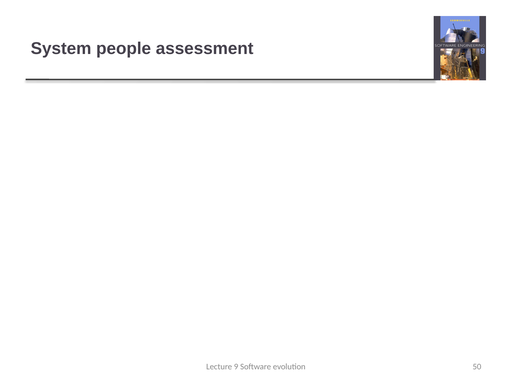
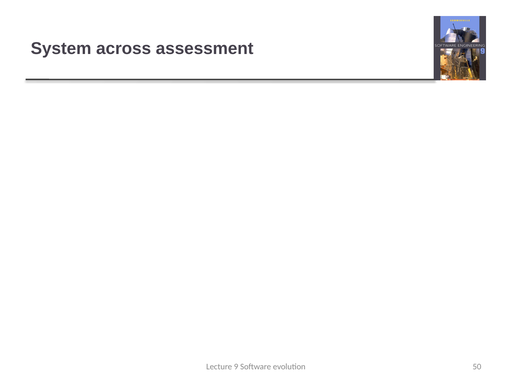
people: people -> across (124, 49)
